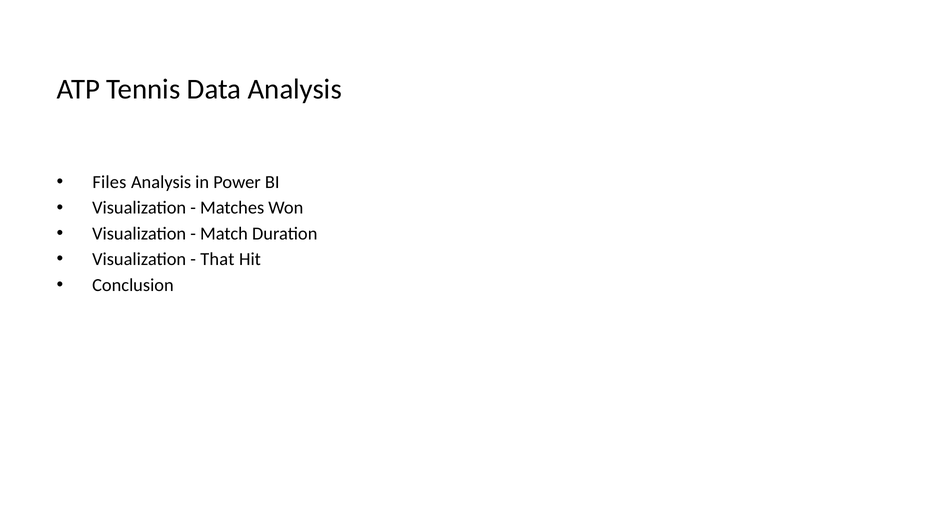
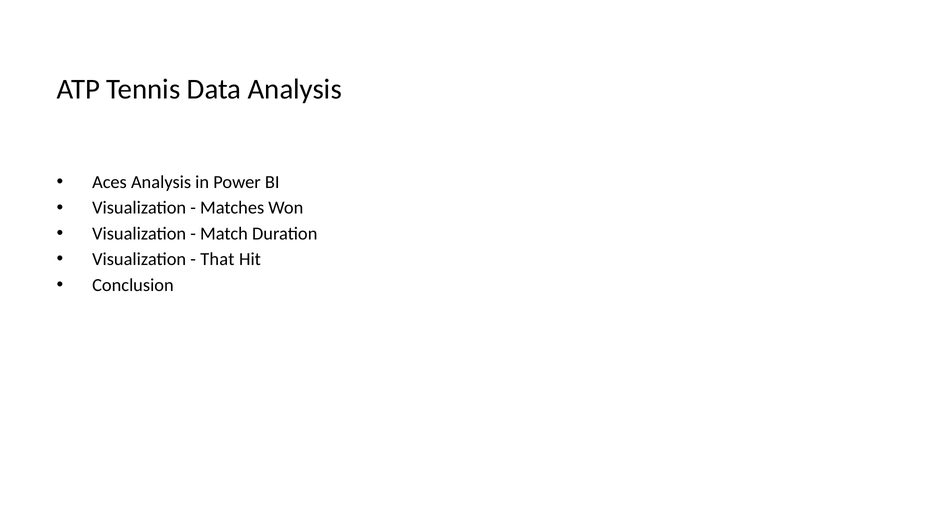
Files: Files -> Aces (109, 182)
